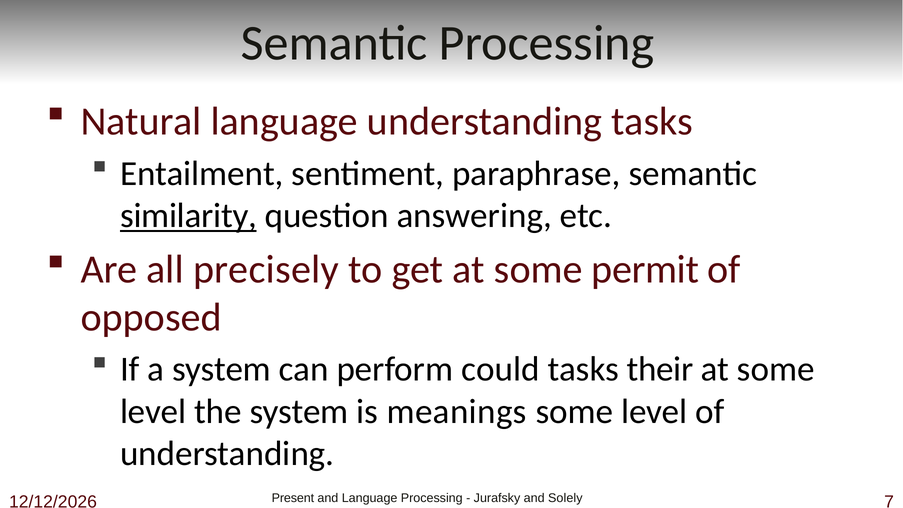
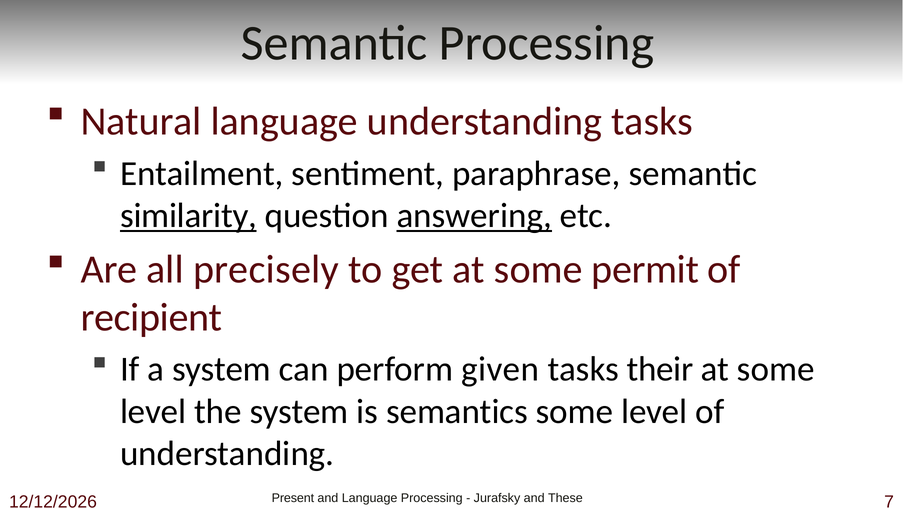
answering underline: none -> present (474, 216)
opposed: opposed -> recipient (151, 317)
could: could -> given (500, 369)
meanings: meanings -> semantics (457, 411)
Solely: Solely -> These (565, 498)
